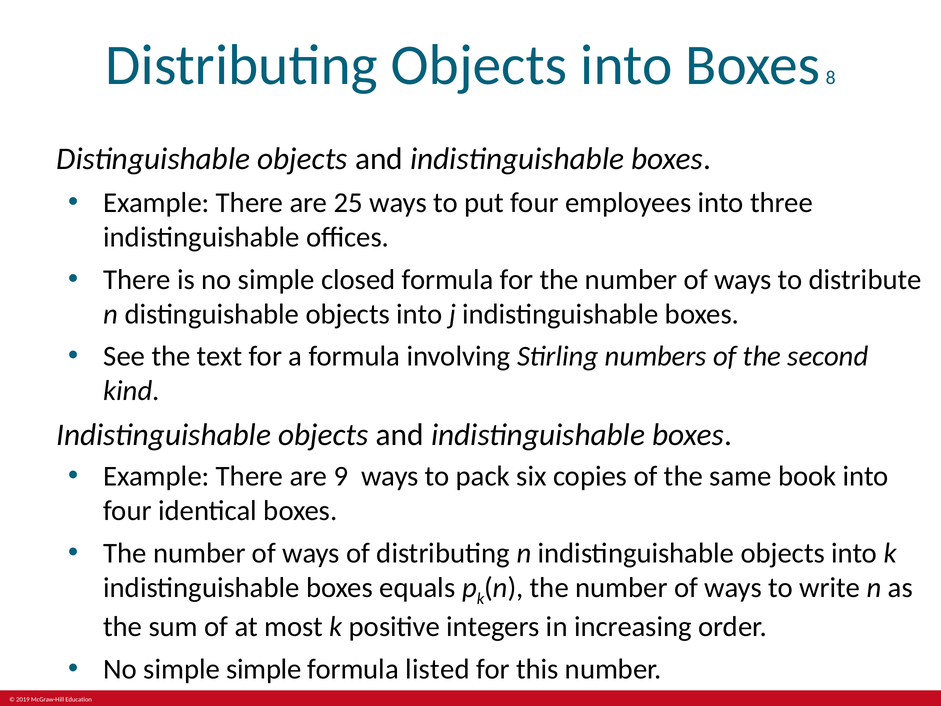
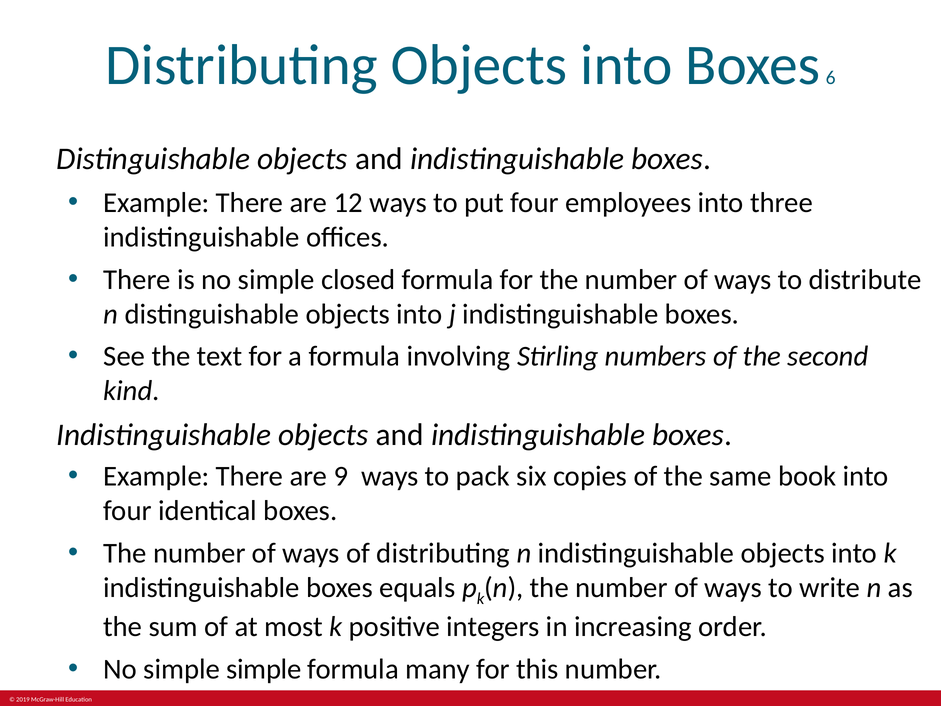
8: 8 -> 6 (831, 78)
25: 25 -> 12 (348, 203)
listed: listed -> many (438, 669)
